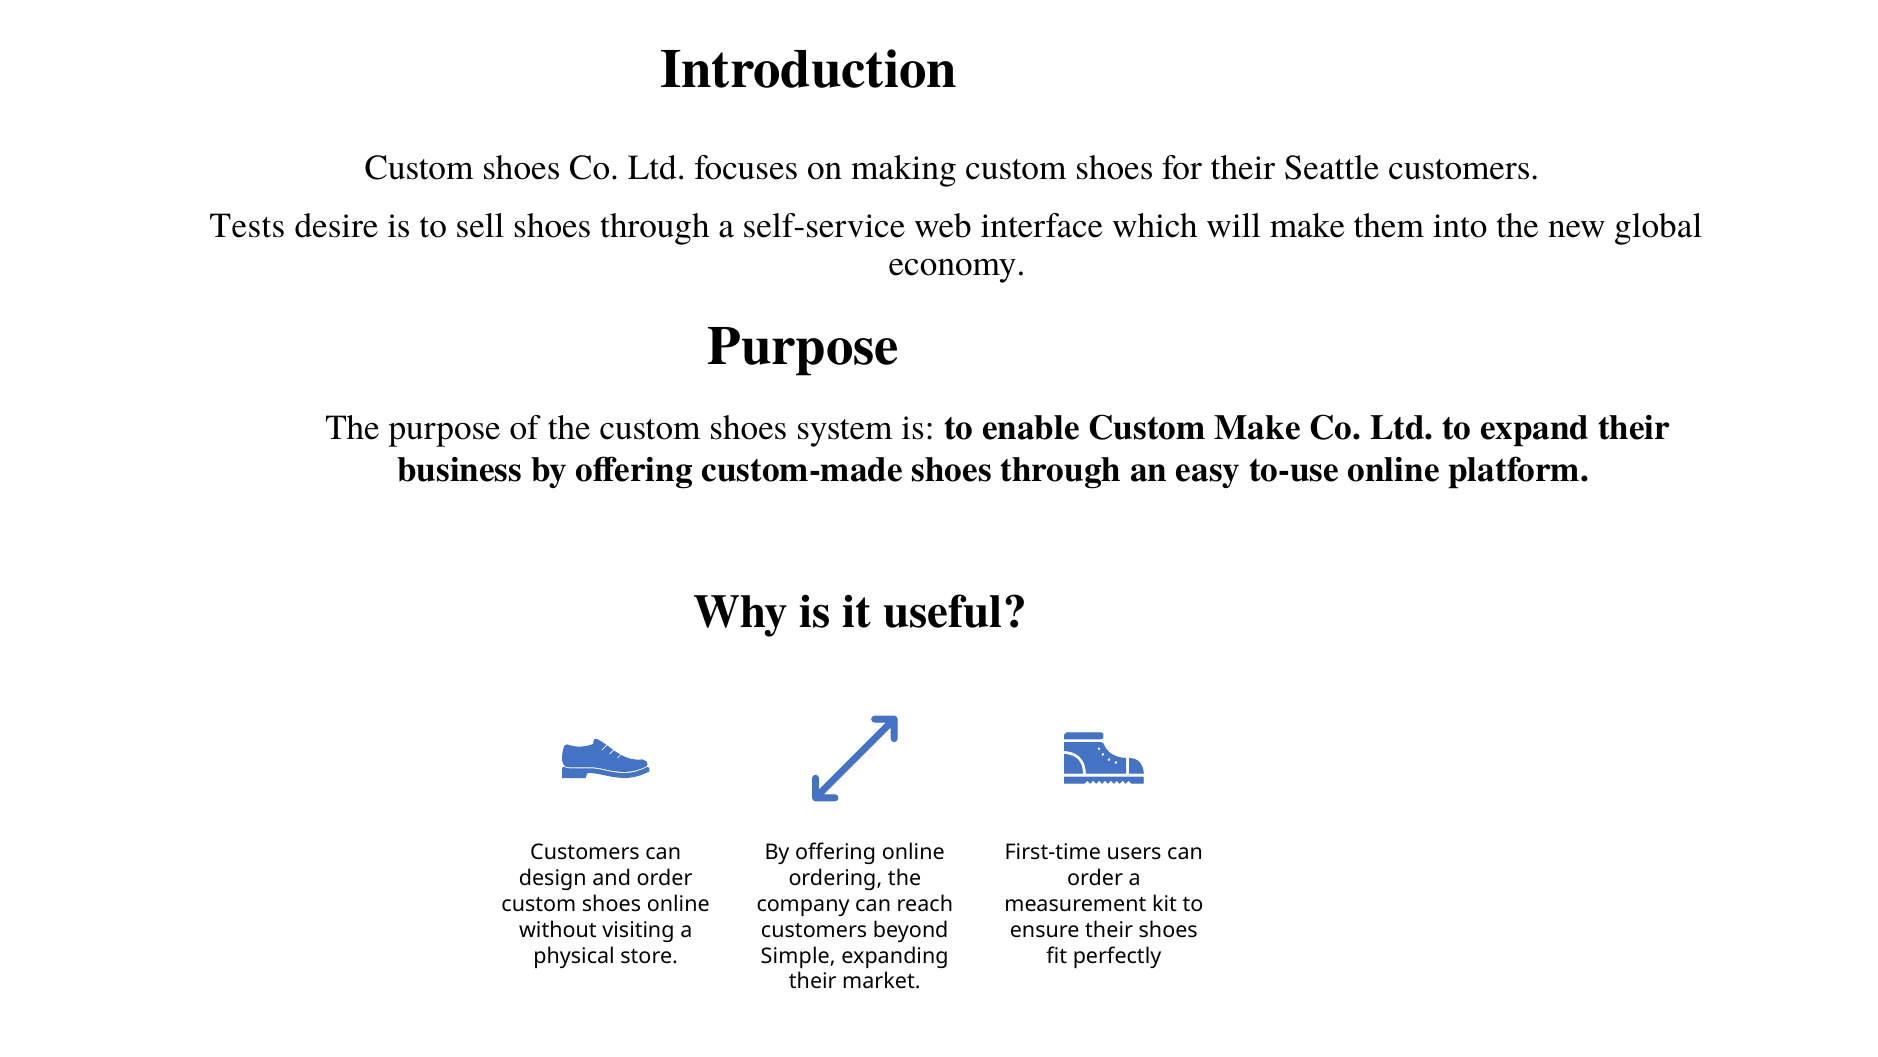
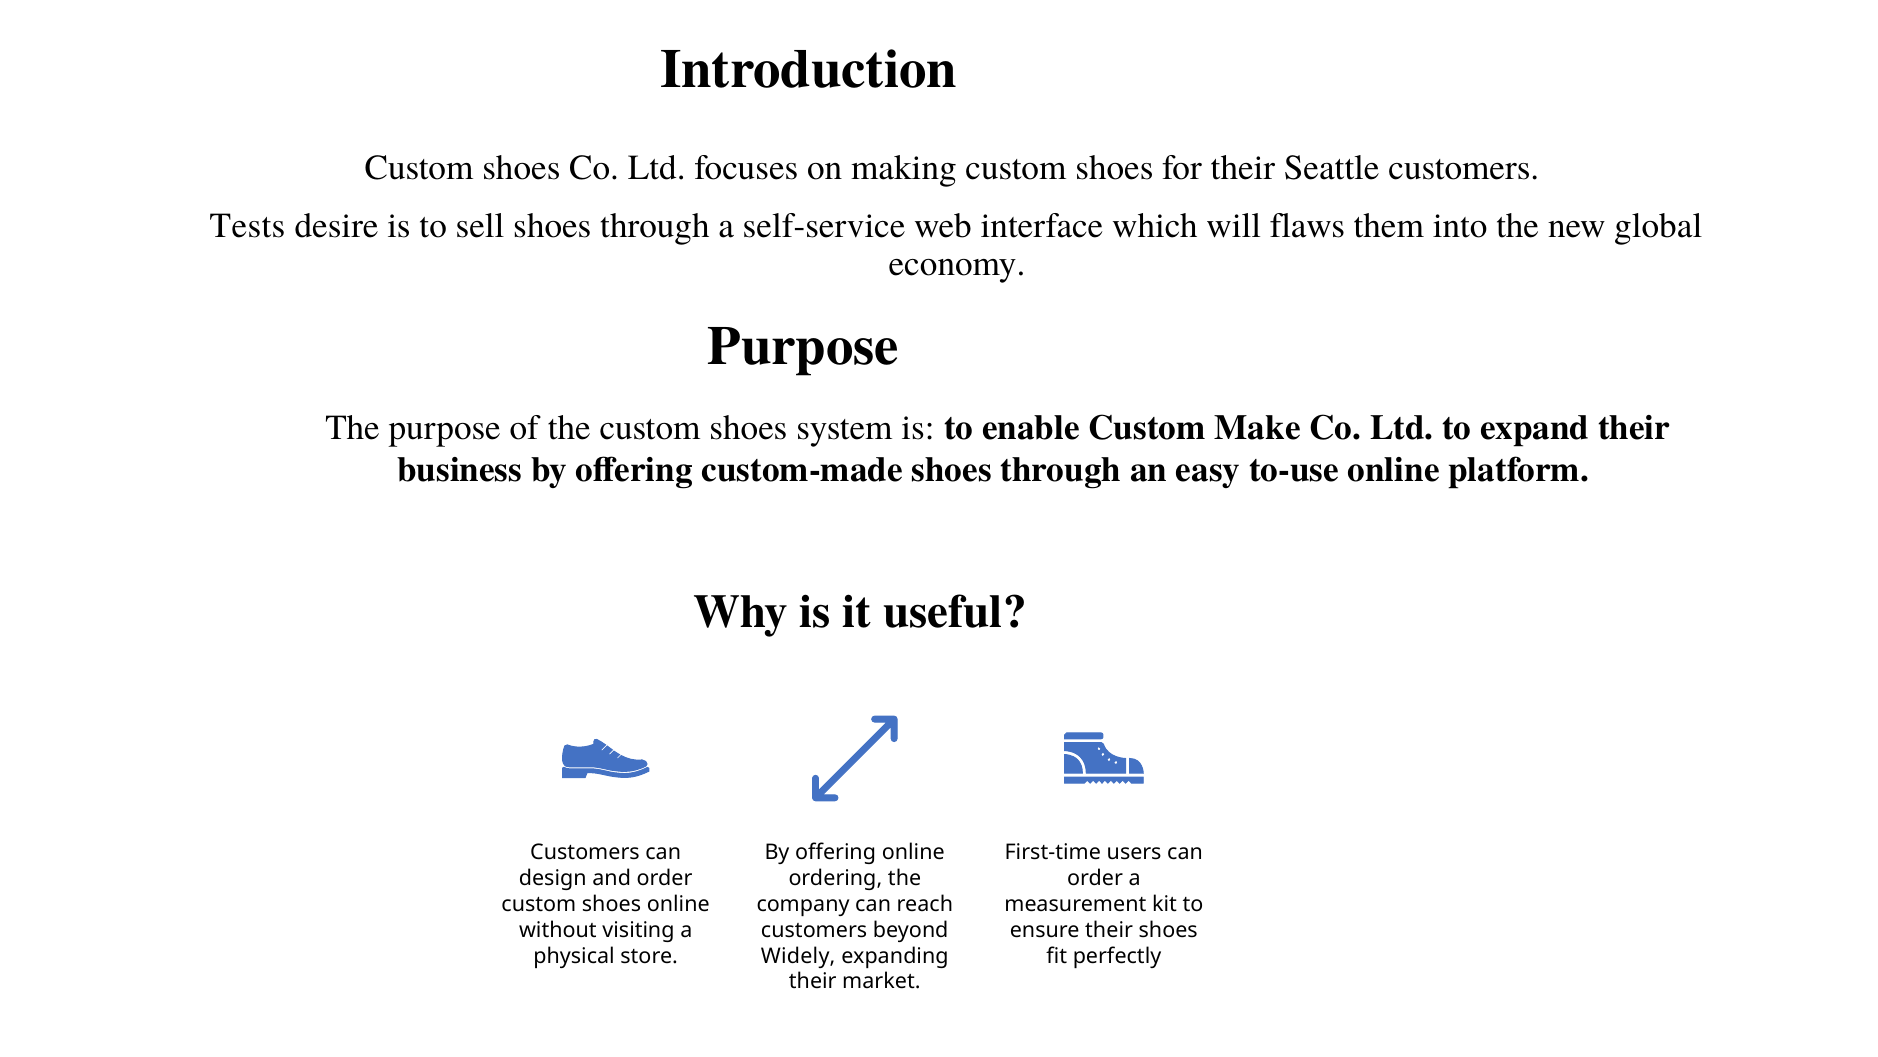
will make: make -> flaws (1307, 226)
Simple: Simple -> Widely (798, 955)
